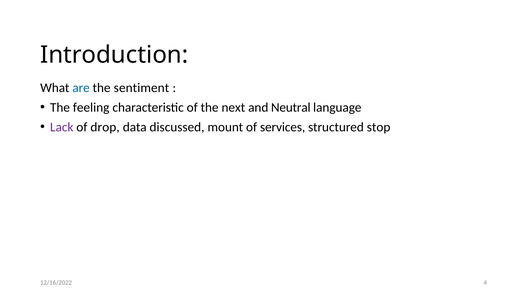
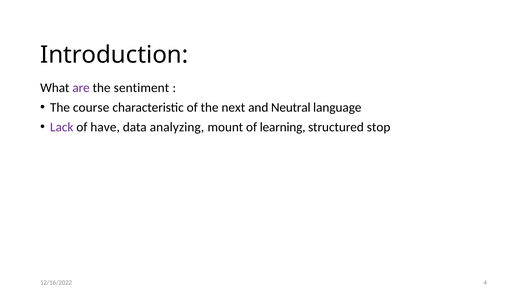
are colour: blue -> purple (81, 88)
feeling: feeling -> course (91, 108)
drop: drop -> have (105, 127)
discussed: discussed -> analyzing (177, 127)
services: services -> learning (283, 127)
